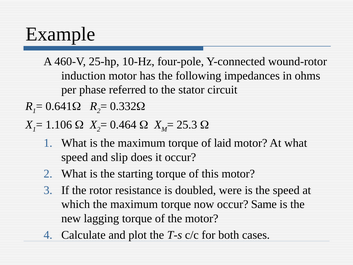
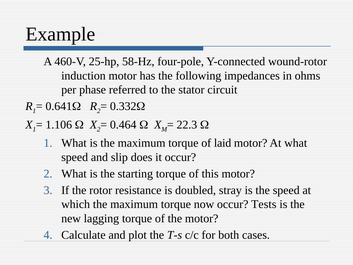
10-Hz: 10-Hz -> 58-Hz (138, 61)
25.3: 25.3 -> 22.3 (187, 125)
were: were -> stray (230, 190)
Same: Same -> Tests (264, 204)
